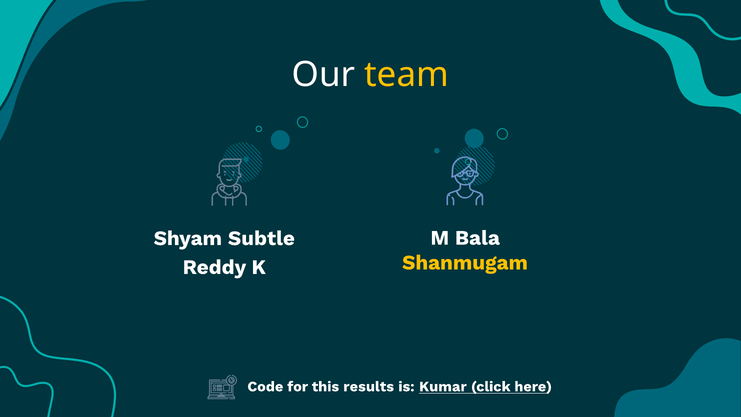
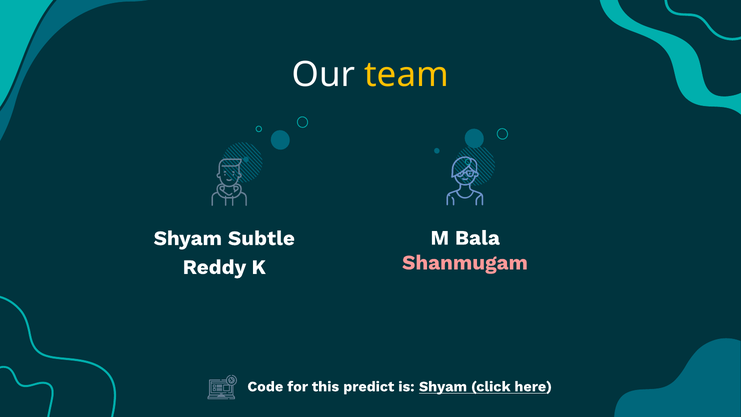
Shanmugam colour: yellow -> pink (465, 263)
results: results -> predict (369, 386)
is Kumar: Kumar -> Shyam (443, 386)
